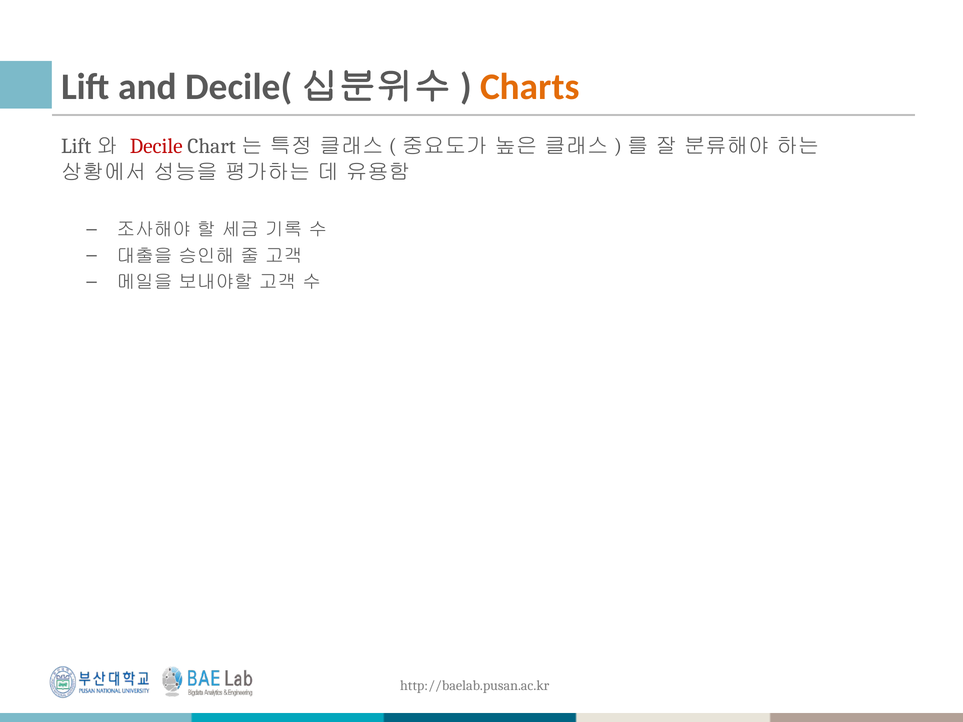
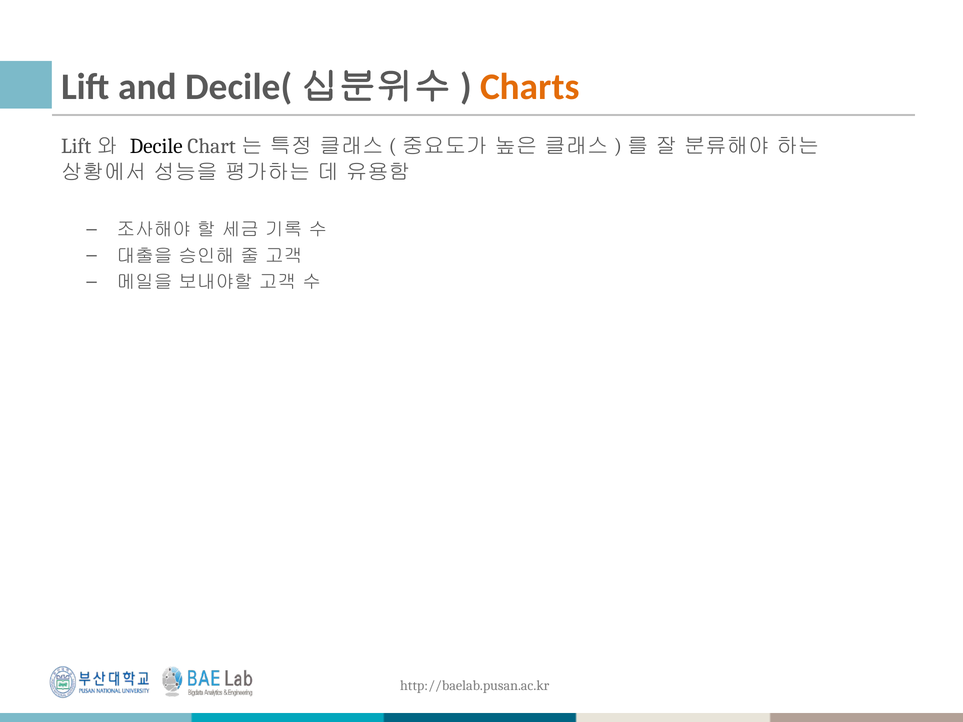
Decile colour: red -> black (156, 146)
